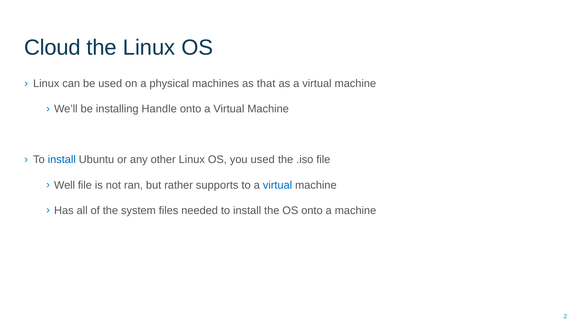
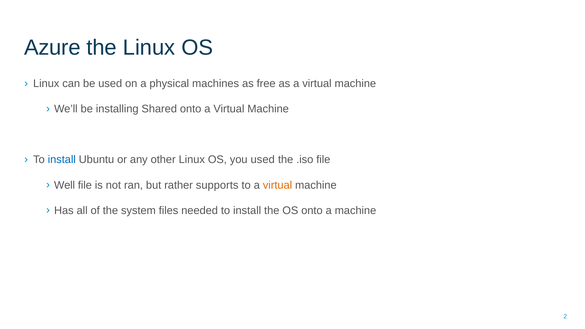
Cloud: Cloud -> Azure (52, 48)
that: that -> free (266, 84)
Handle: Handle -> Shared (159, 109)
virtual colour: blue -> orange (278, 185)
